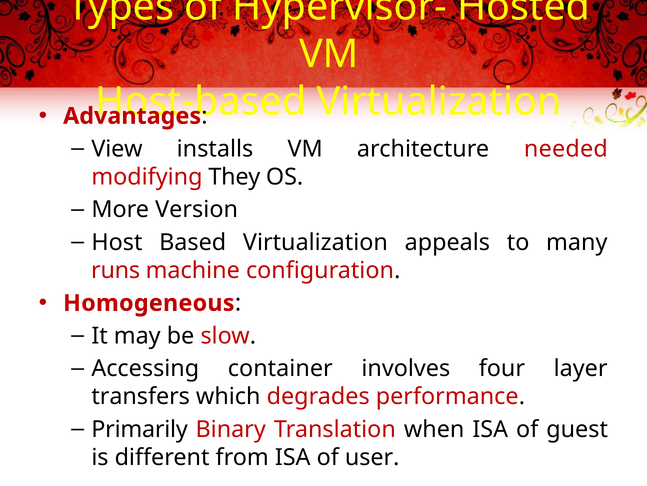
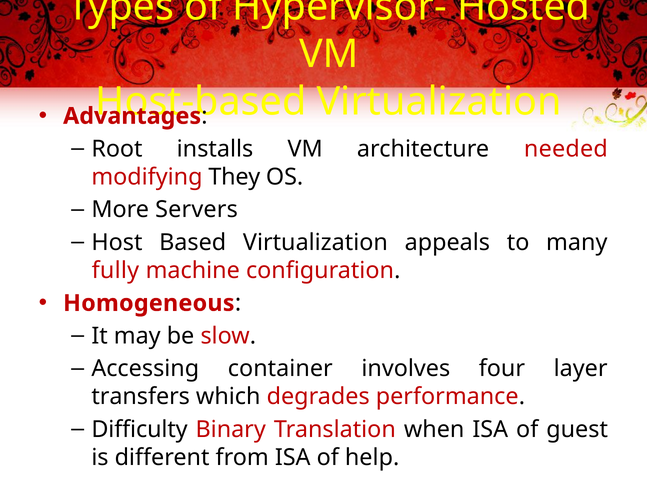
View: View -> Root (117, 149)
Version: Version -> Servers (196, 209)
runs: runs -> fully (115, 270)
Primarily: Primarily -> Difficulty (140, 429)
user: user -> help (372, 457)
